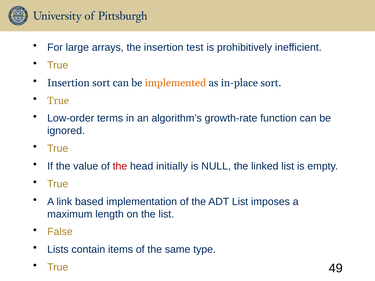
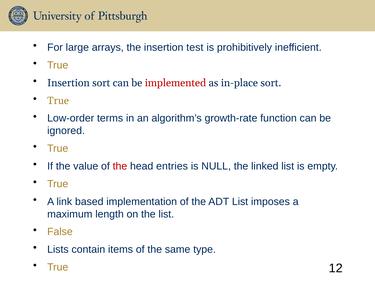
implemented colour: orange -> red (175, 83)
initially: initially -> entries (172, 166)
49: 49 -> 12 (336, 269)
